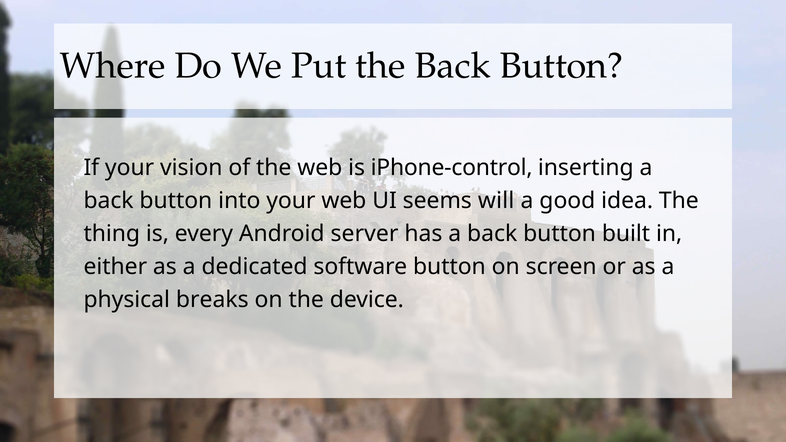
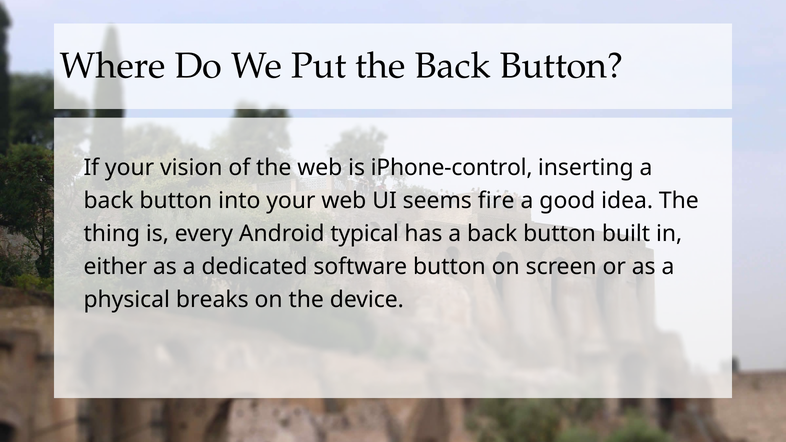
will: will -> fire (496, 201)
server: server -> typical (365, 234)
